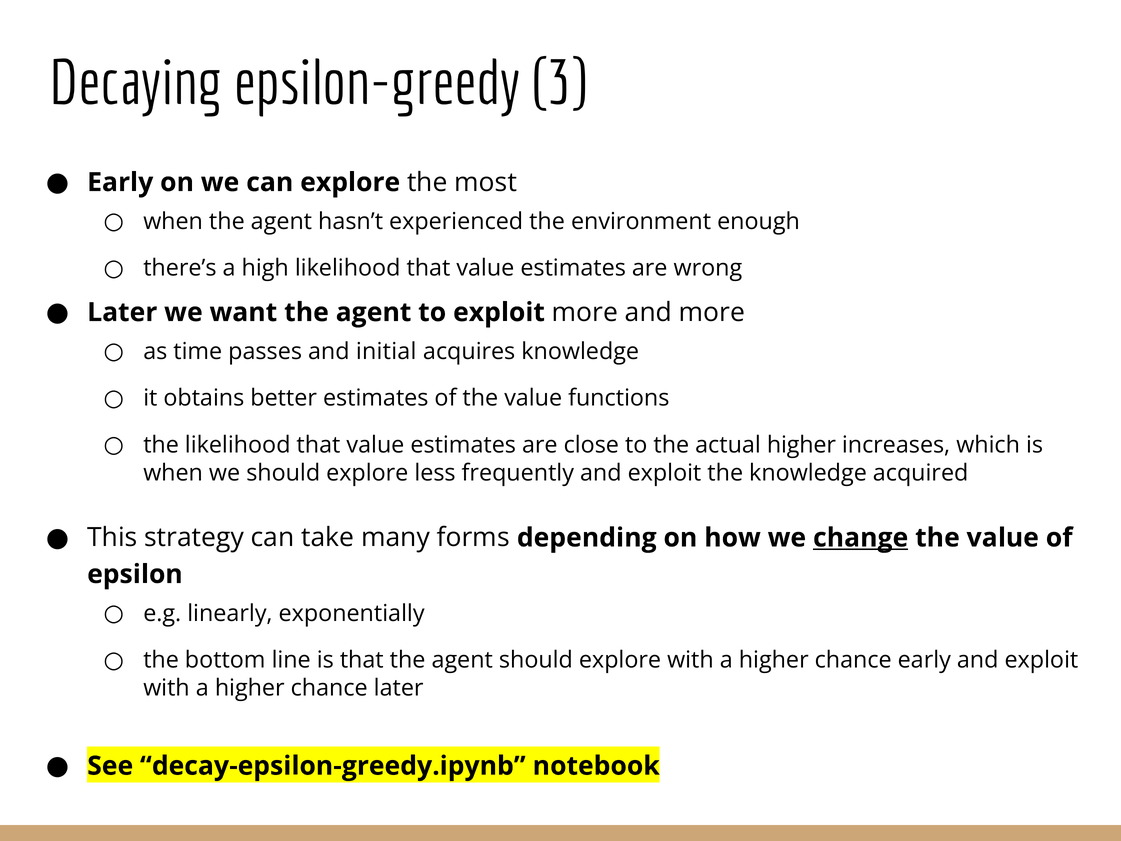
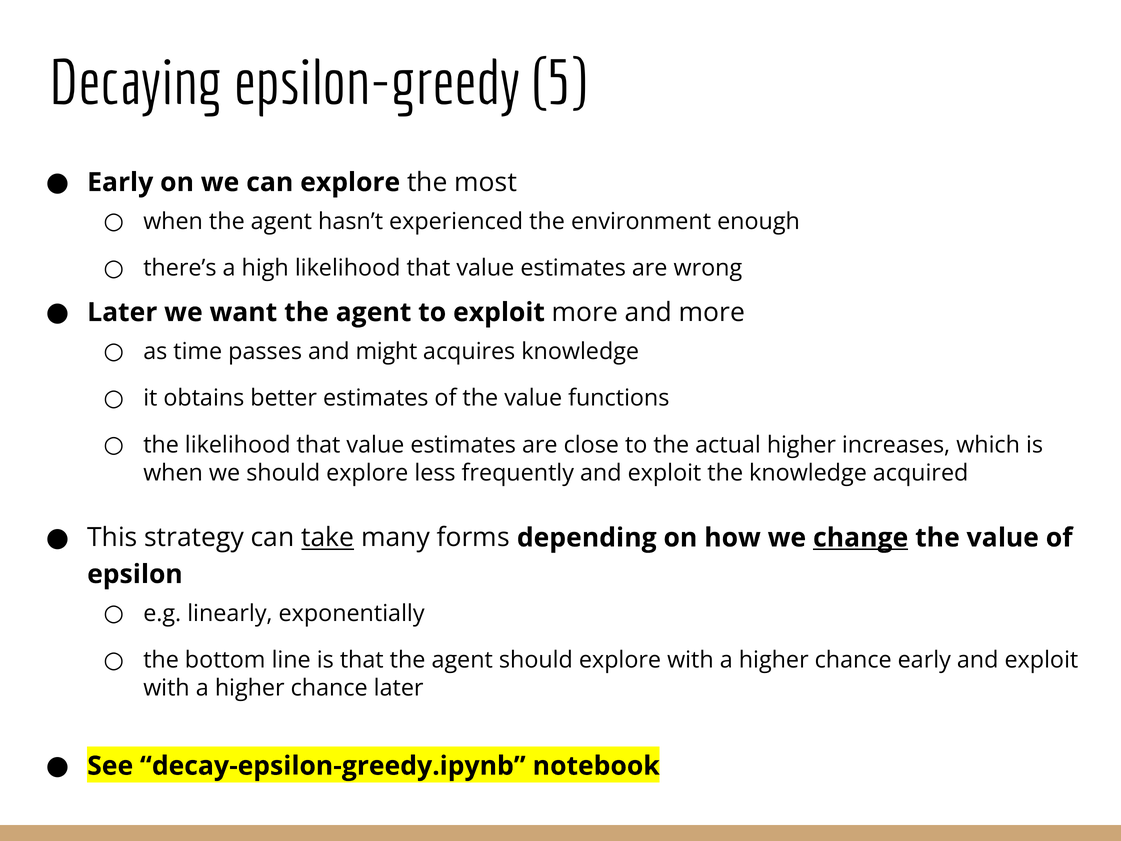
3: 3 -> 5 (560, 84)
initial: initial -> might (386, 351)
take underline: none -> present (328, 538)
